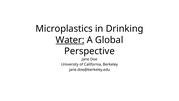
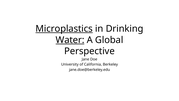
Microplastics underline: none -> present (64, 29)
